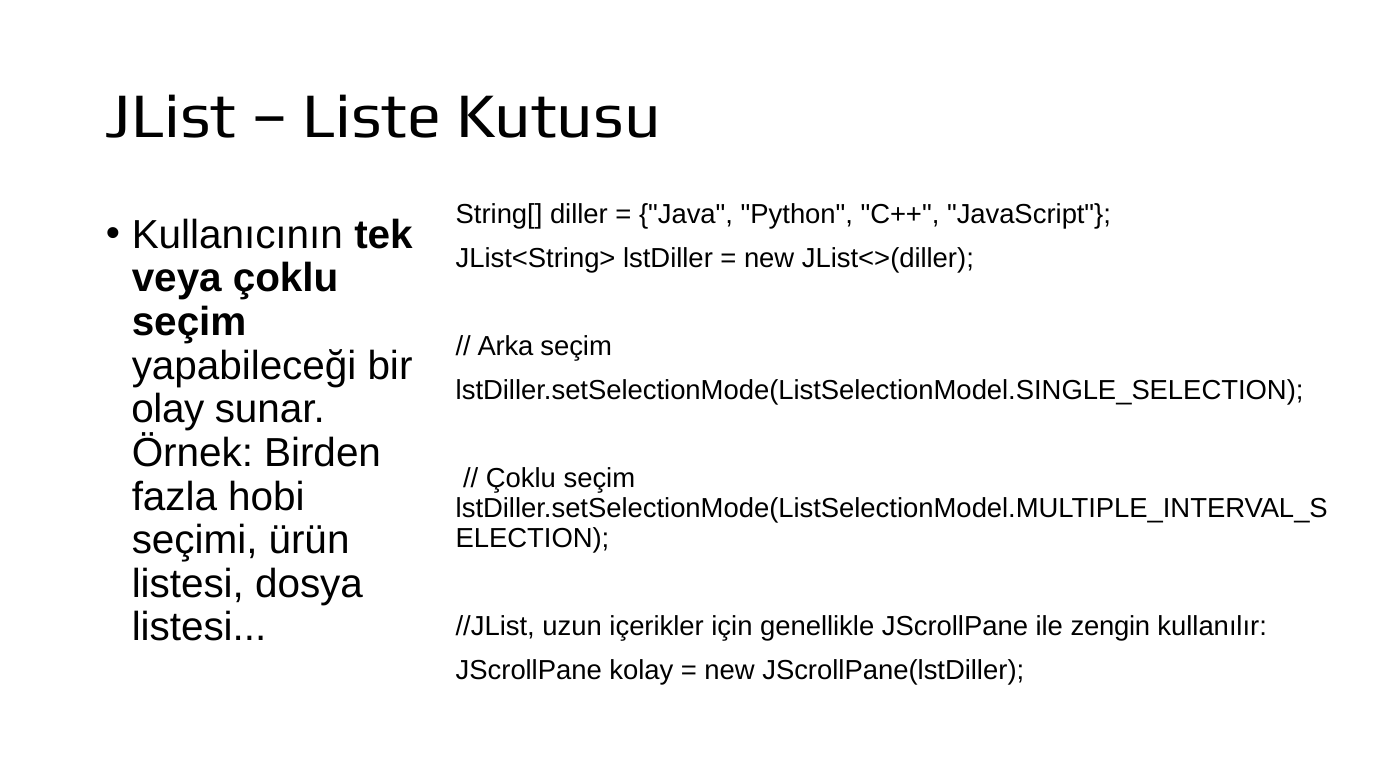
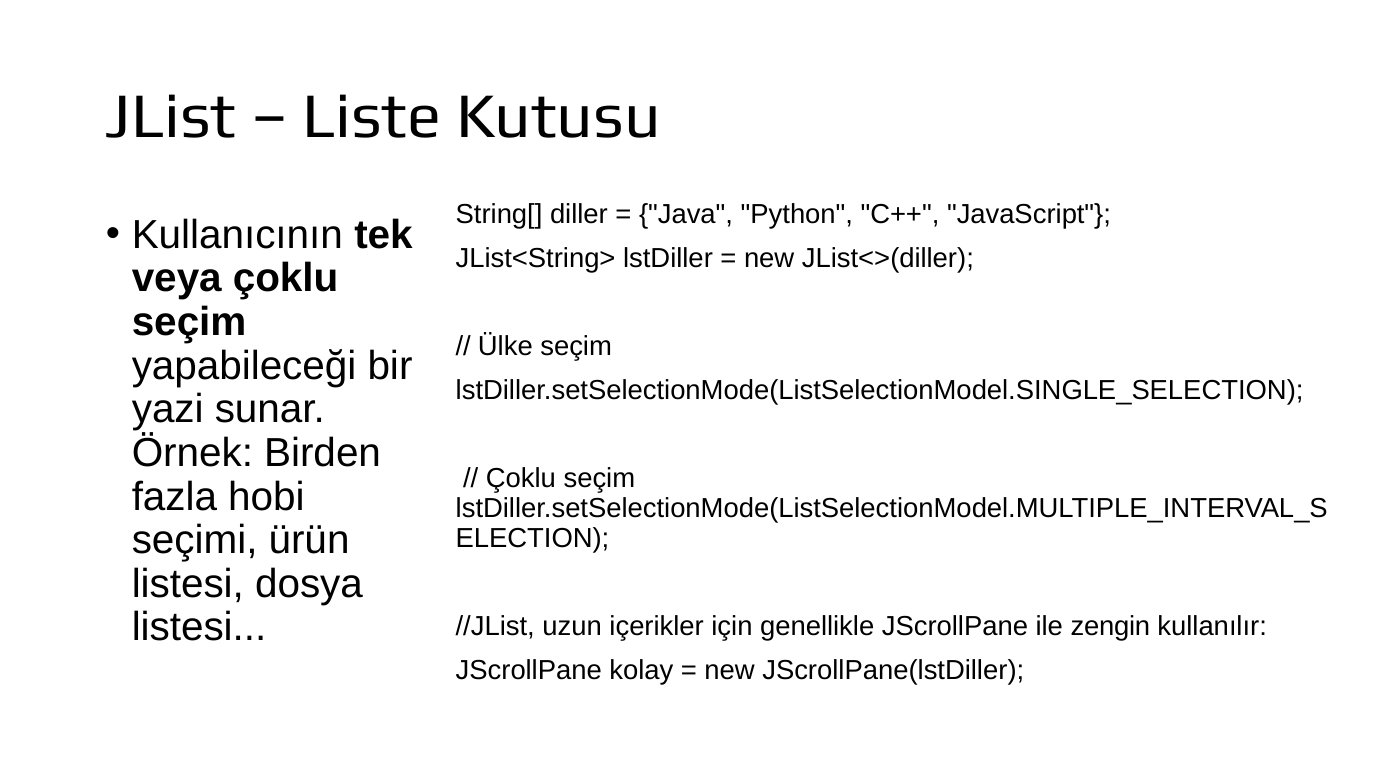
Arka: Arka -> Ülke (505, 346)
olay: olay -> yazi (168, 409)
